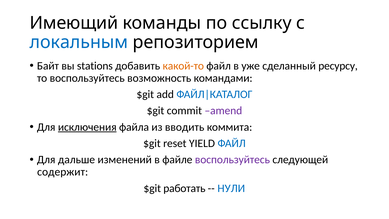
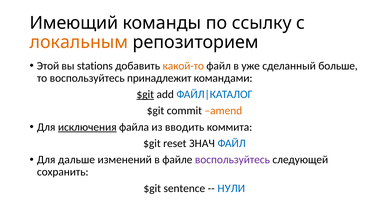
локальным colour: blue -> orange (79, 42)
Байт: Байт -> Этой (48, 66)
ресурсу: ресурсу -> больше (338, 66)
возможность: возможность -> принадлежит (159, 78)
$git underline: none -> present (145, 94)
amend colour: purple -> orange (223, 111)
YIELD: YIELD -> ЗНАЧ (202, 143)
содержит: содержит -> сохранить (63, 172)
работать: работать -> sentence (184, 188)
